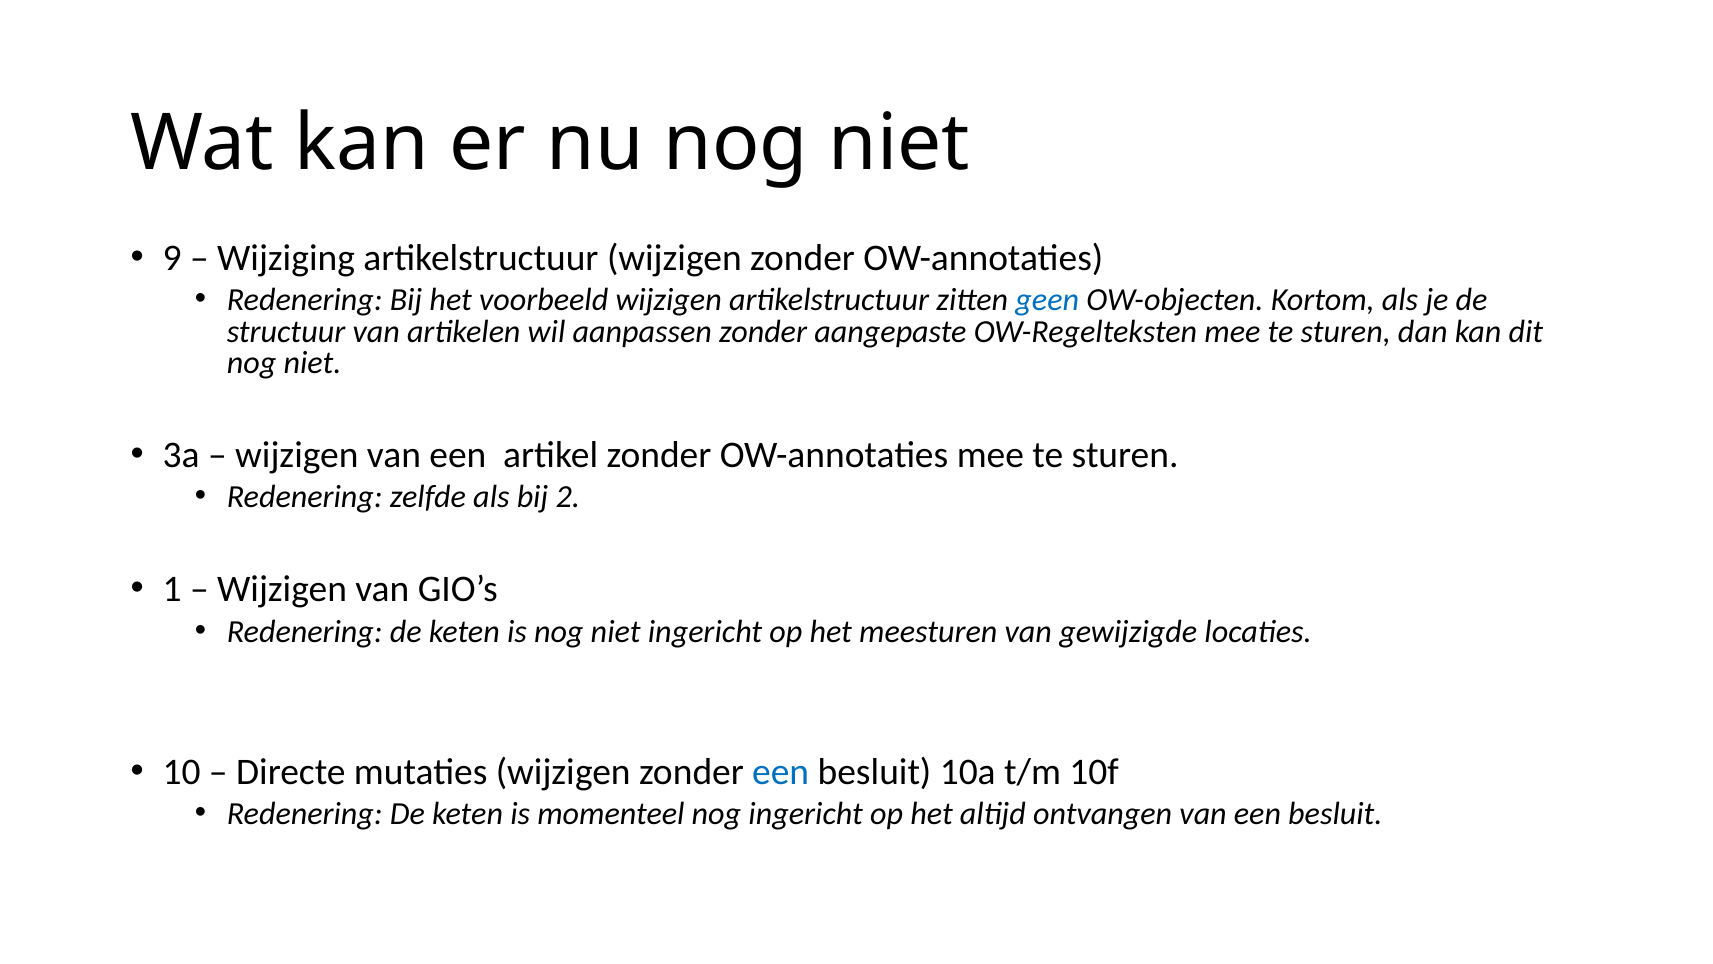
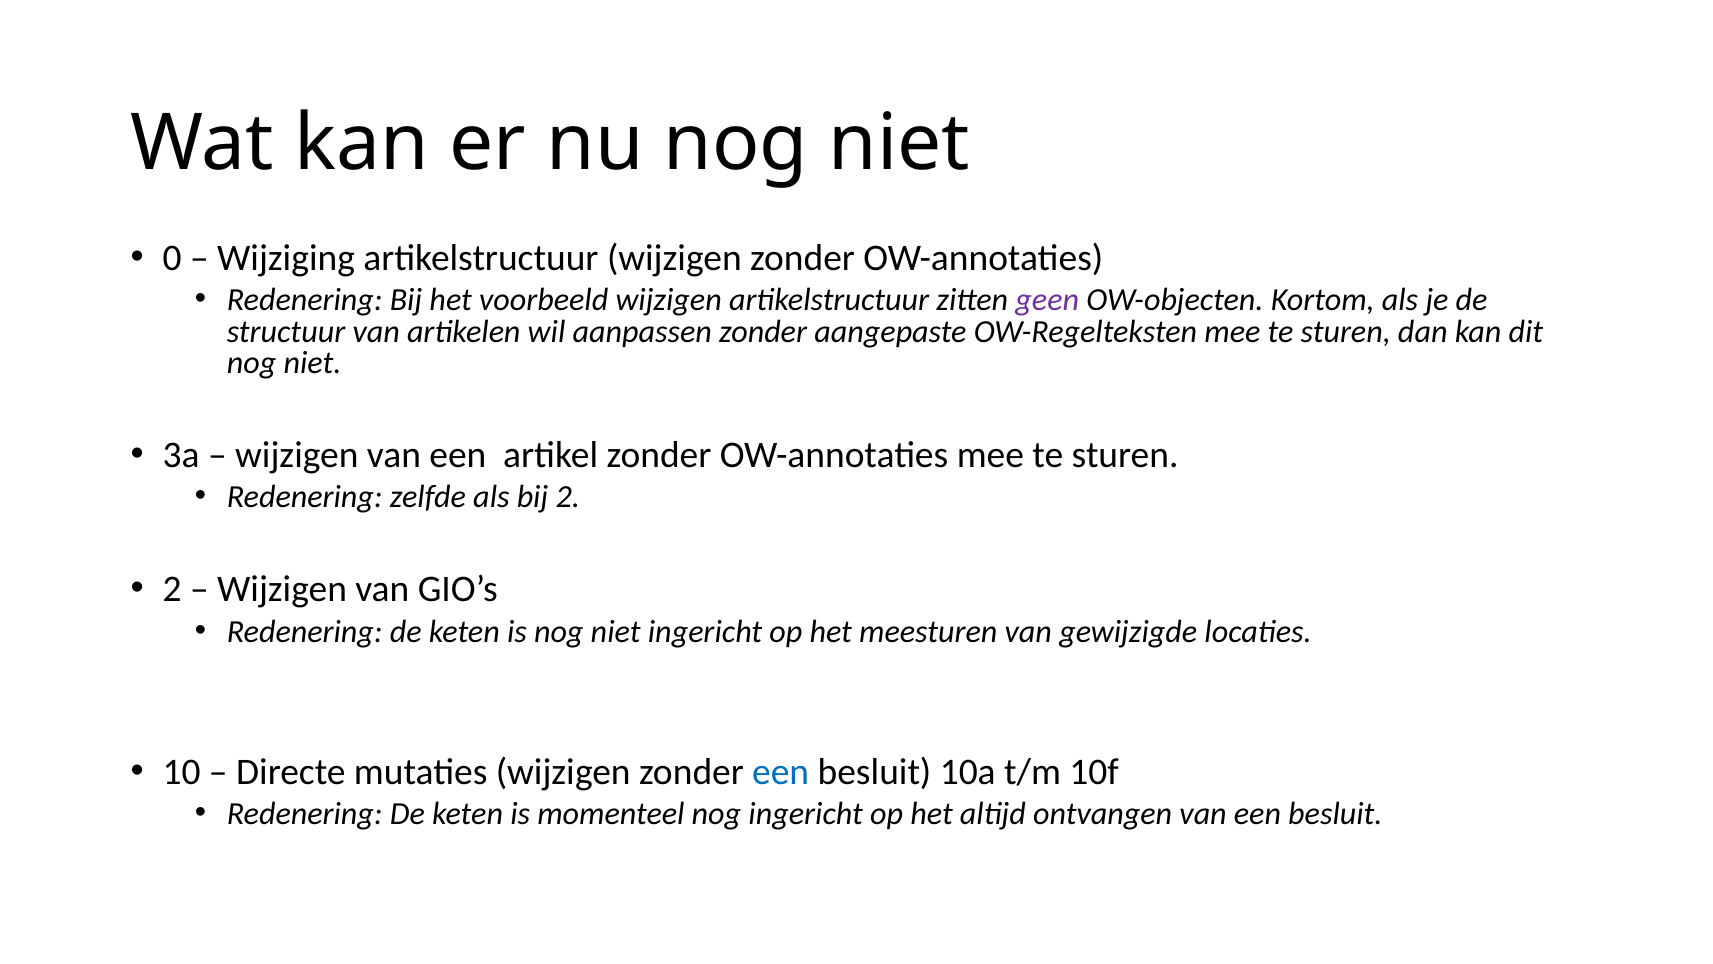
9: 9 -> 0 (172, 258)
geen colour: blue -> purple (1047, 300)
1: 1 -> 2 (172, 589)
